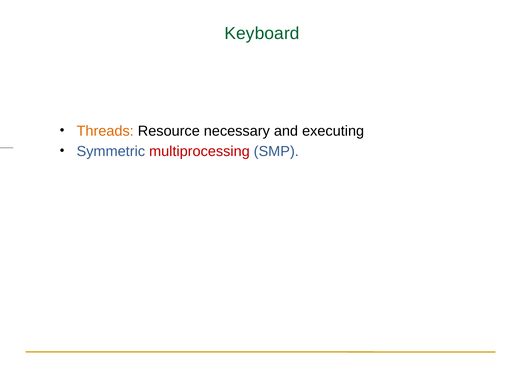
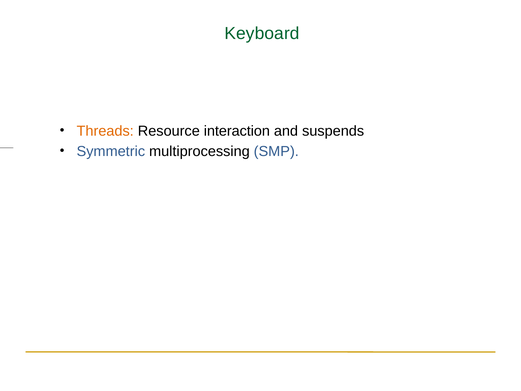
necessary: necessary -> interaction (237, 131)
executing: executing -> suspends (333, 131)
multiprocessing colour: red -> black (199, 151)
